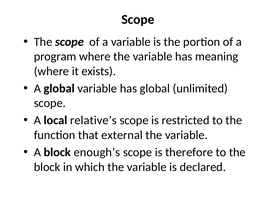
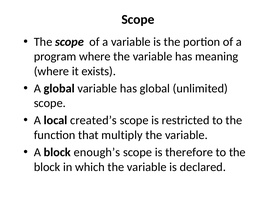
relative’s: relative’s -> created’s (93, 120)
external: external -> multiply (122, 135)
